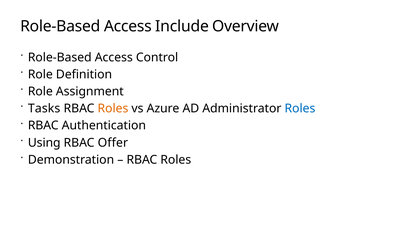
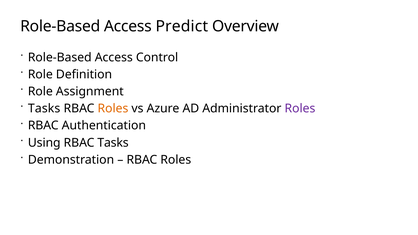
Include: Include -> Predict (182, 26)
Roles colour: blue -> purple (300, 109)
RBAC Offer: Offer -> Tasks (113, 143)
